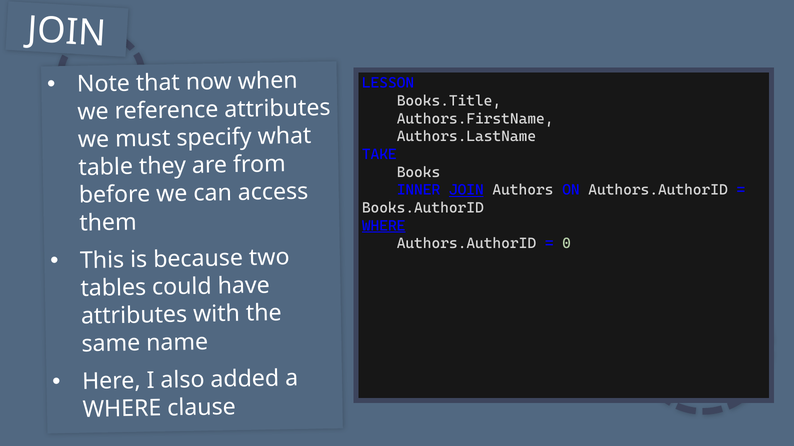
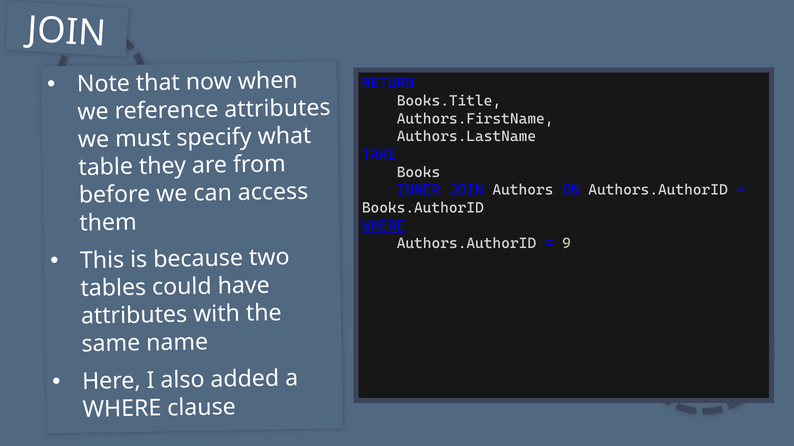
LESSON: LESSON -> RETURN (388, 83)
JOIN underline: present -> none (466, 190)
0: 0 -> 9 (567, 244)
